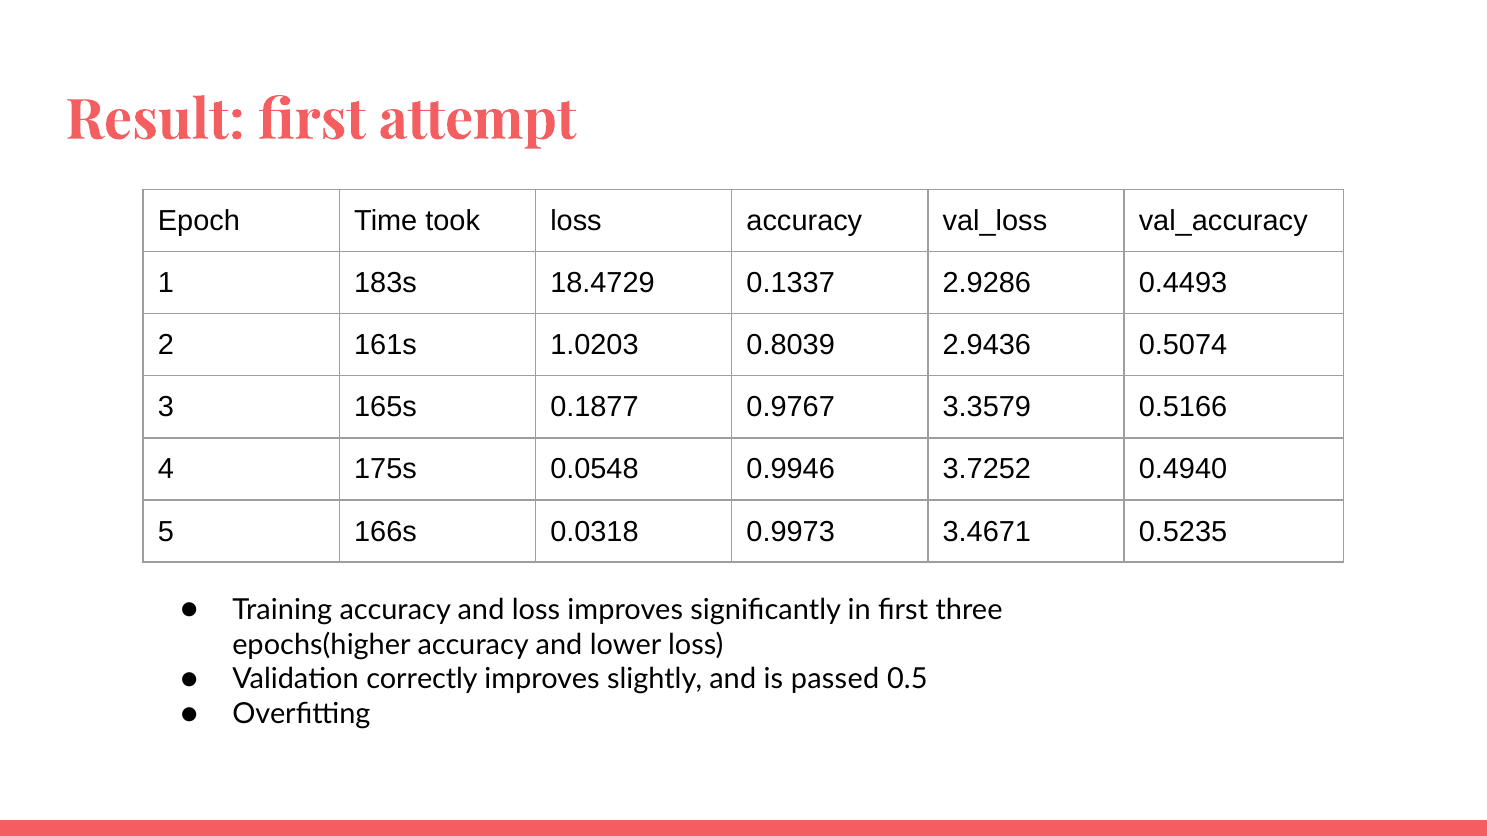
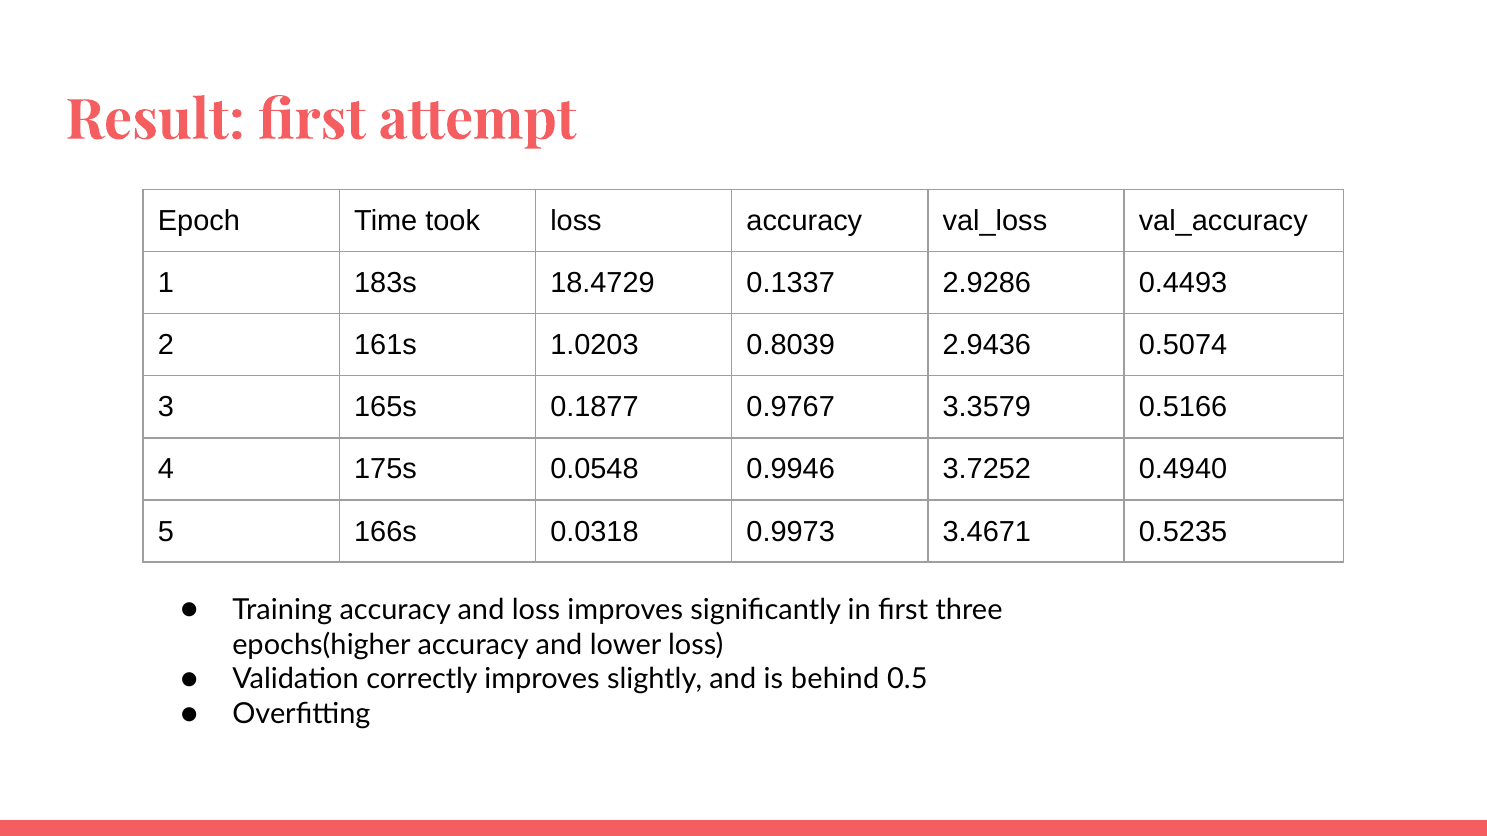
passed: passed -> behind (835, 680)
